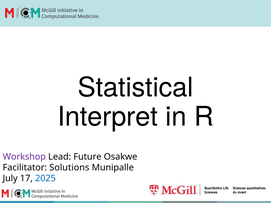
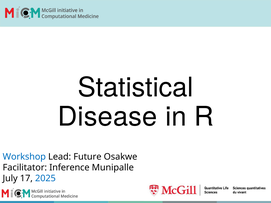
Interpret: Interpret -> Disease (107, 117)
Workshop colour: purple -> blue (24, 157)
Solutions: Solutions -> Inference (69, 168)
